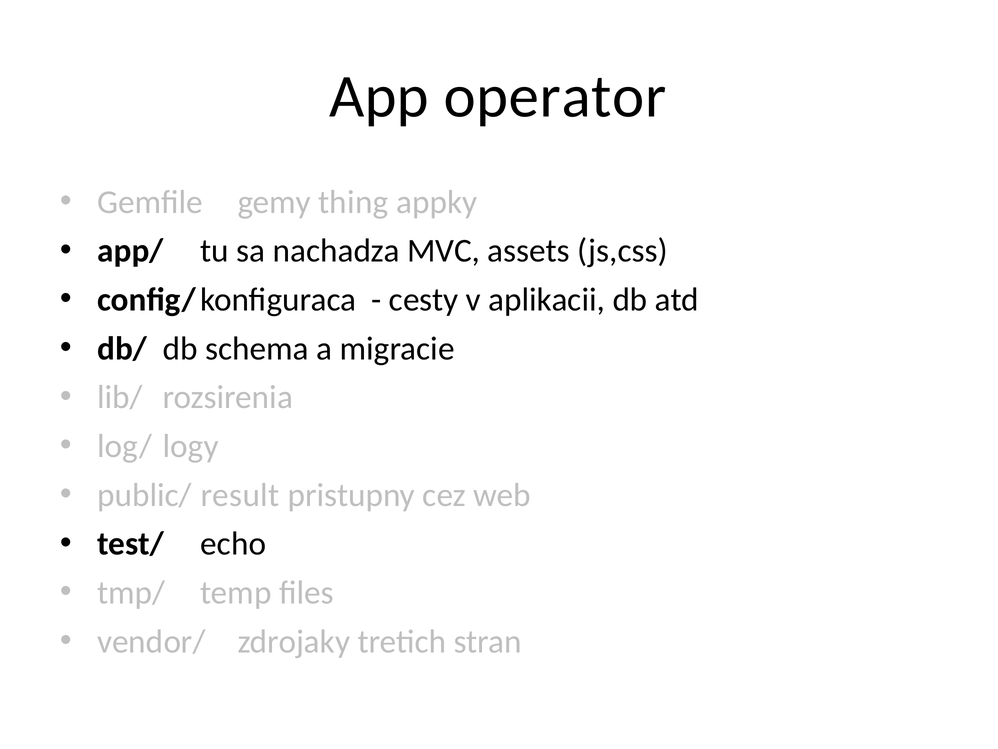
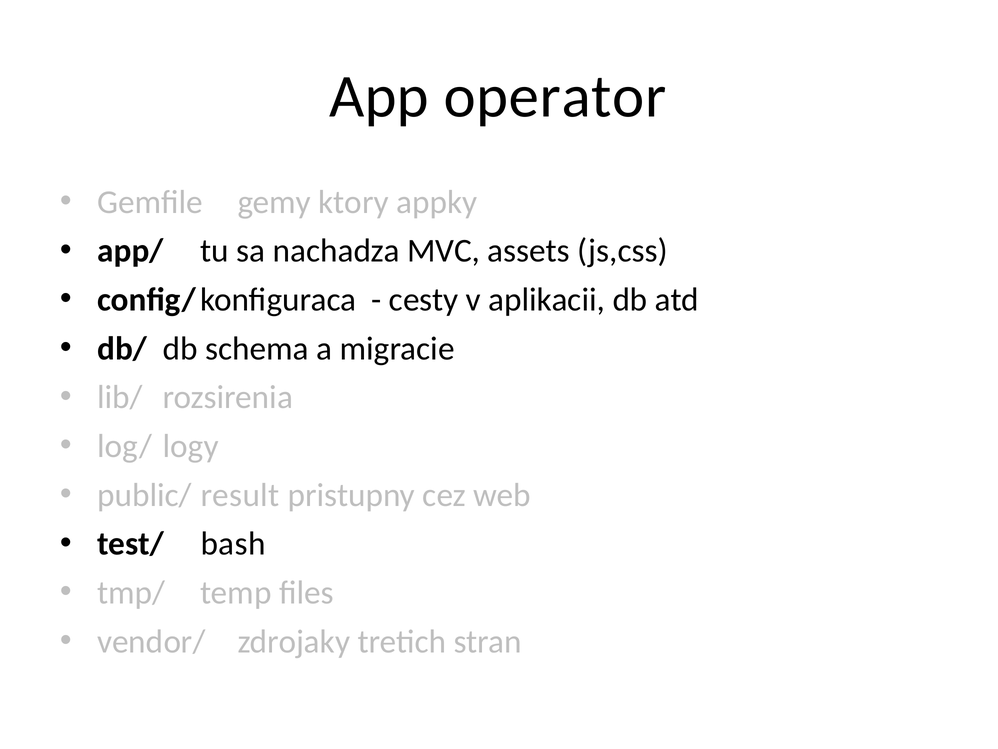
thing: thing -> ktory (353, 202)
echo: echo -> bash (233, 544)
